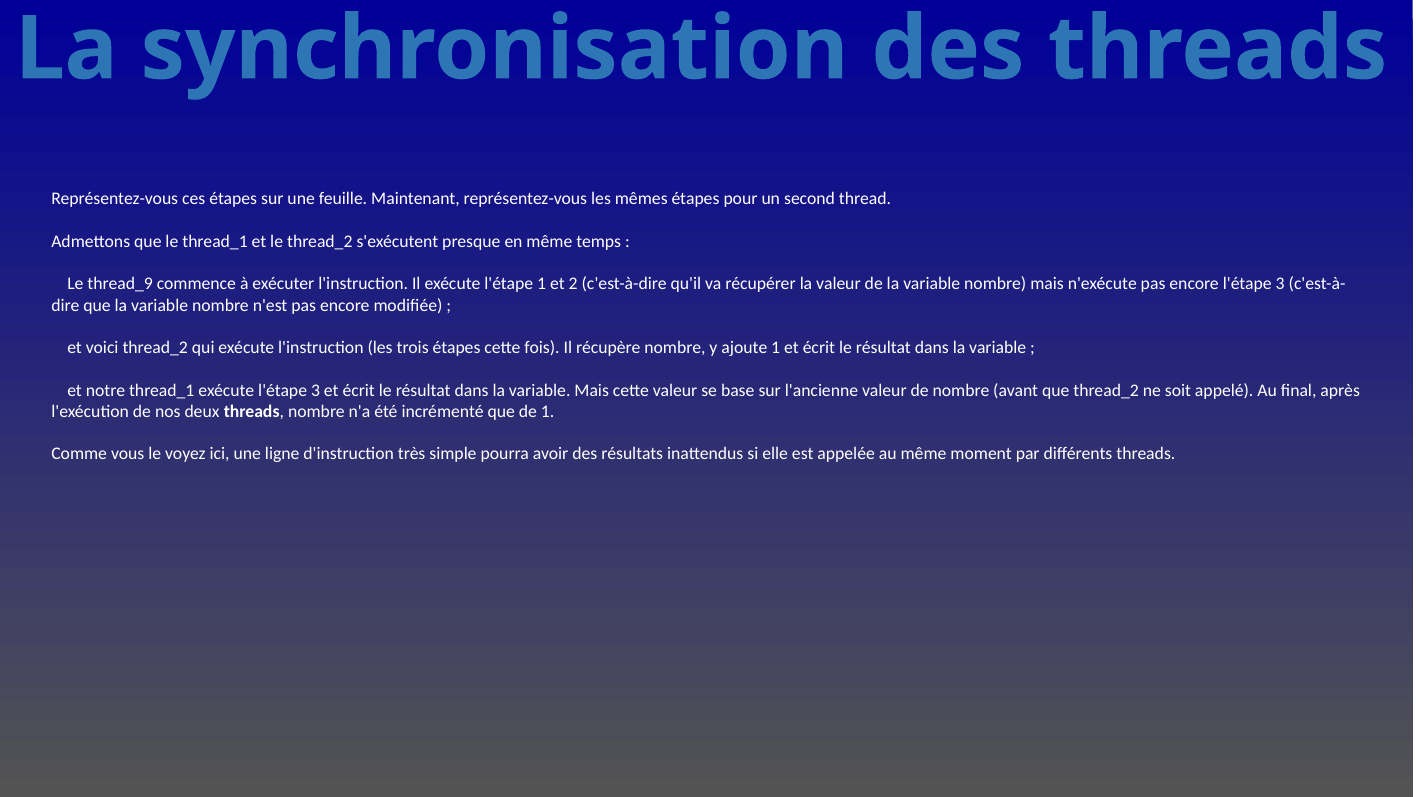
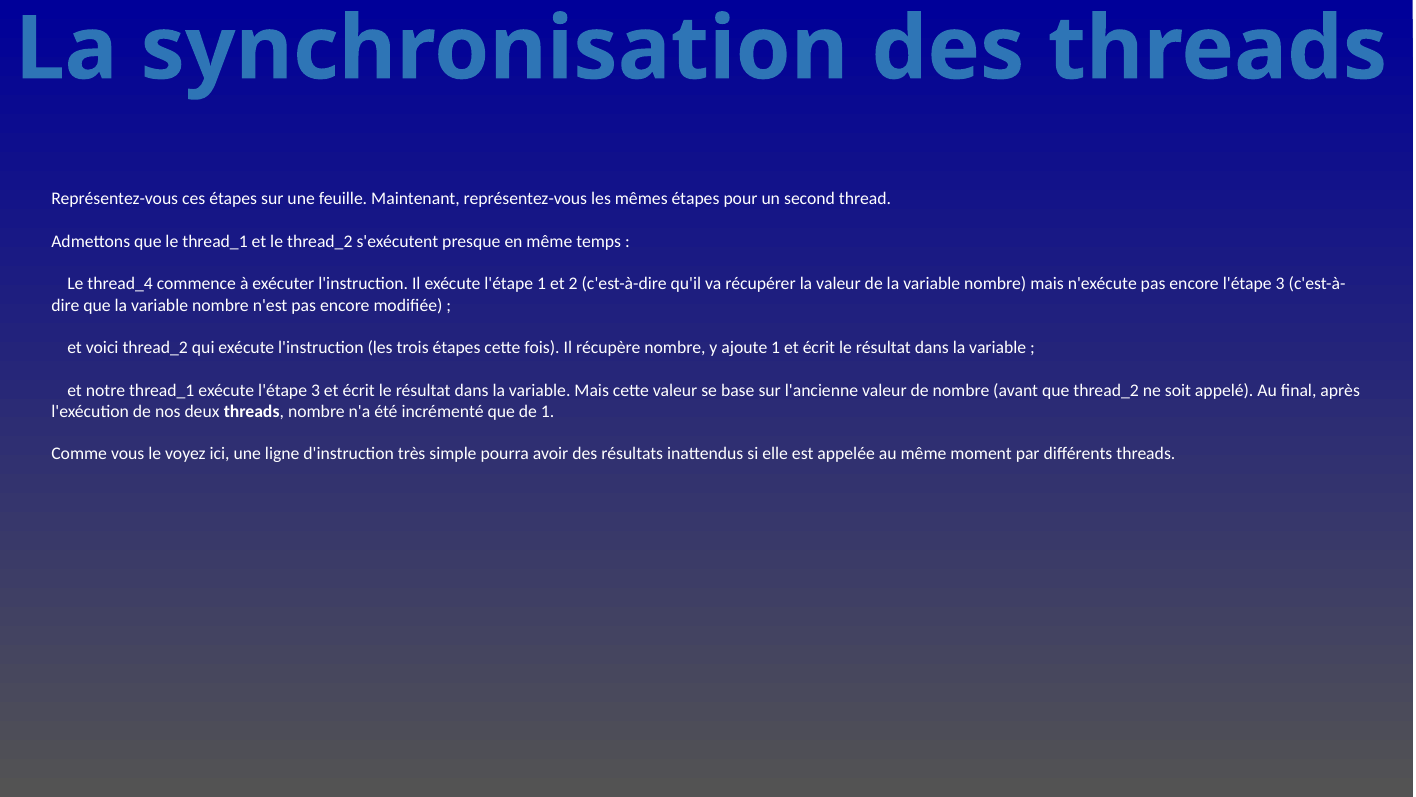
thread_9: thread_9 -> thread_4 (120, 284)
